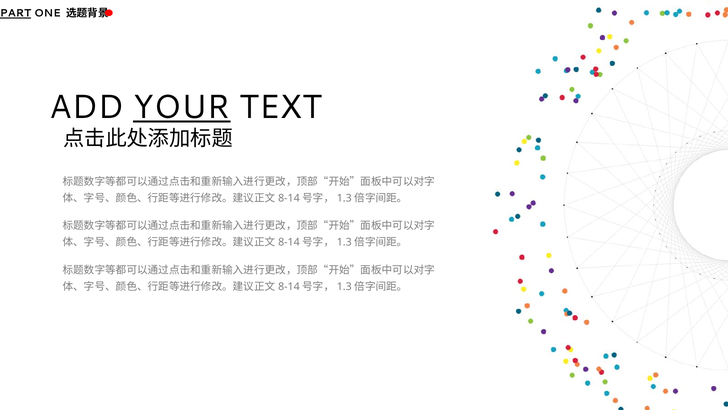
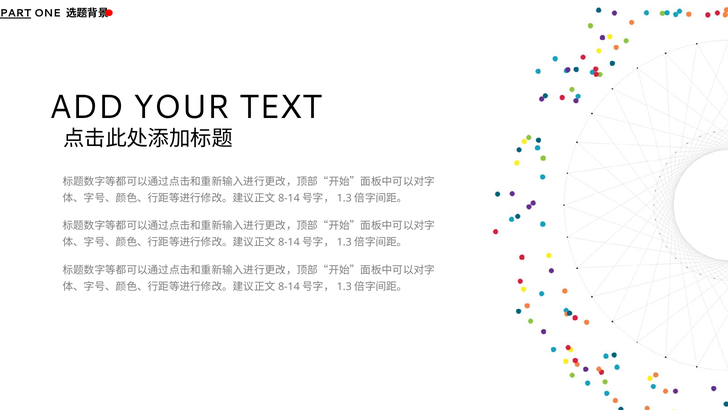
YOUR underline: present -> none (182, 107)
